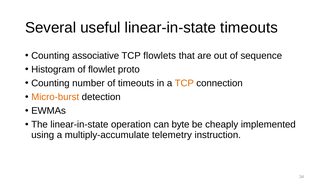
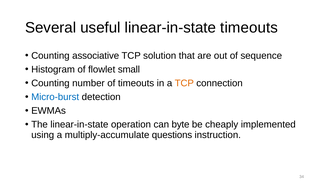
flowlets: flowlets -> solution (160, 56)
proto: proto -> small (129, 69)
Micro-burst colour: orange -> blue (55, 97)
telemetry: telemetry -> questions (172, 135)
